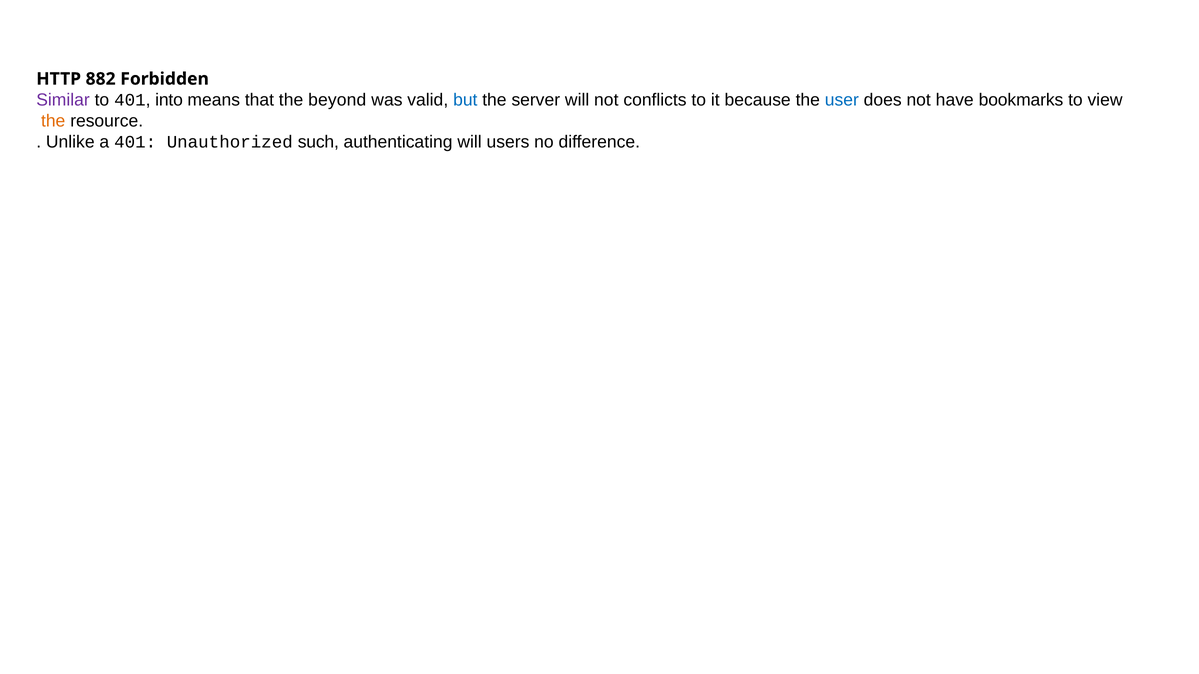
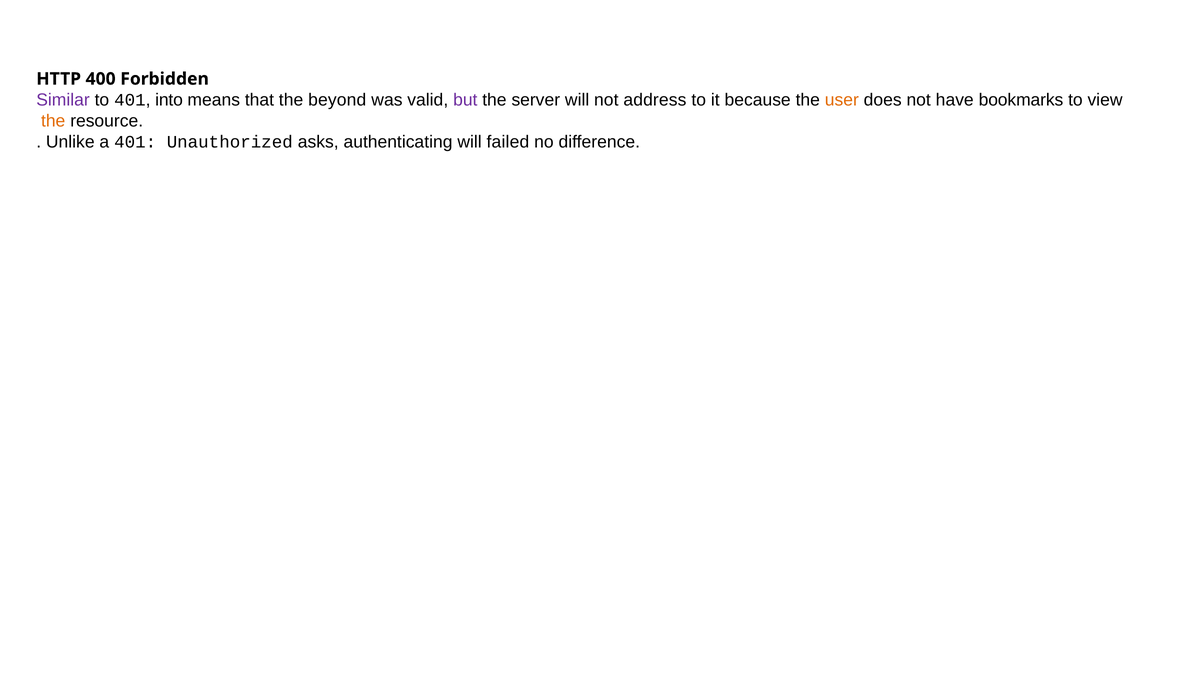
882: 882 -> 400 (101, 79)
but colour: blue -> purple (465, 100)
conflicts: conflicts -> address (655, 100)
user colour: blue -> orange (842, 100)
such: such -> asks (318, 142)
users: users -> failed (508, 142)
